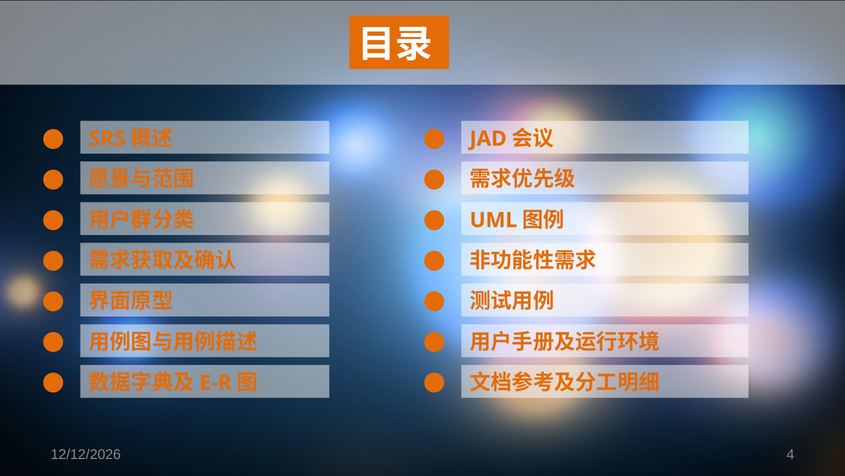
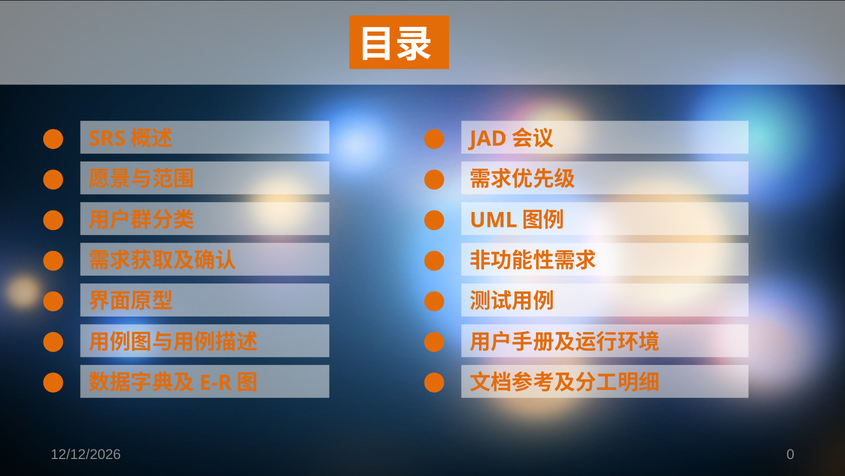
4: 4 -> 0 (790, 454)
